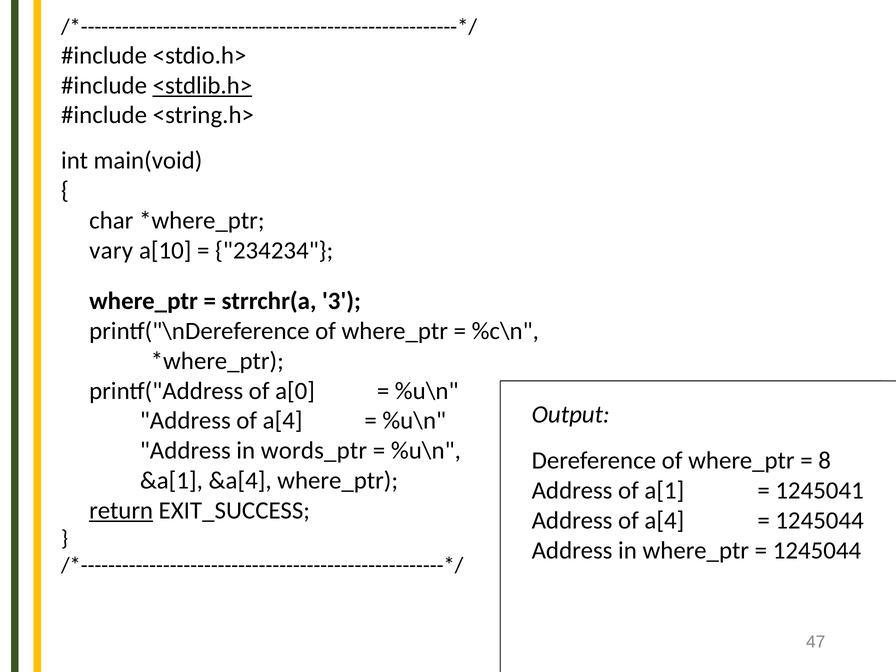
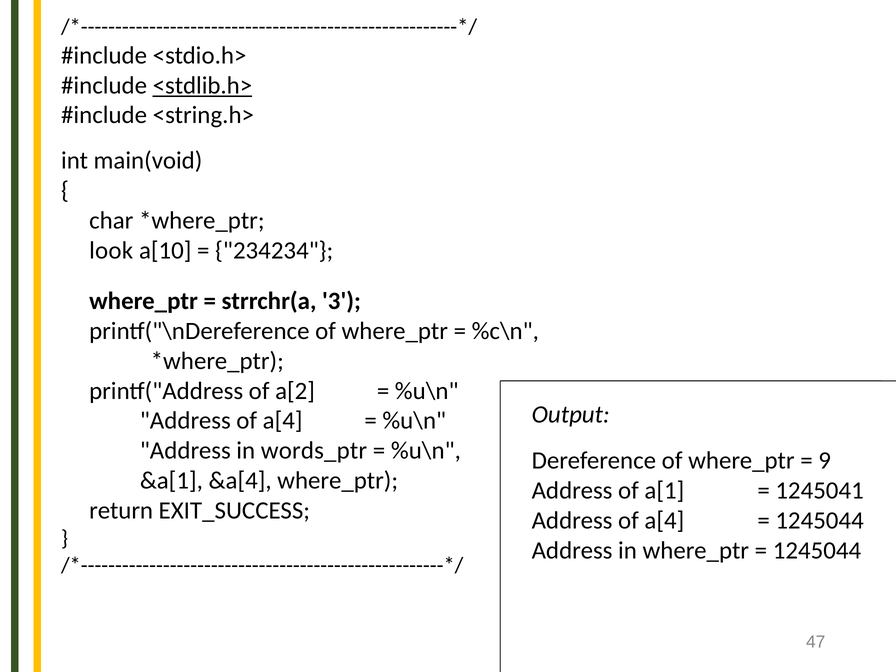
vary: vary -> look (111, 250)
a[0: a[0 -> a[2 (295, 391)
8: 8 -> 9 (825, 461)
return underline: present -> none (121, 510)
